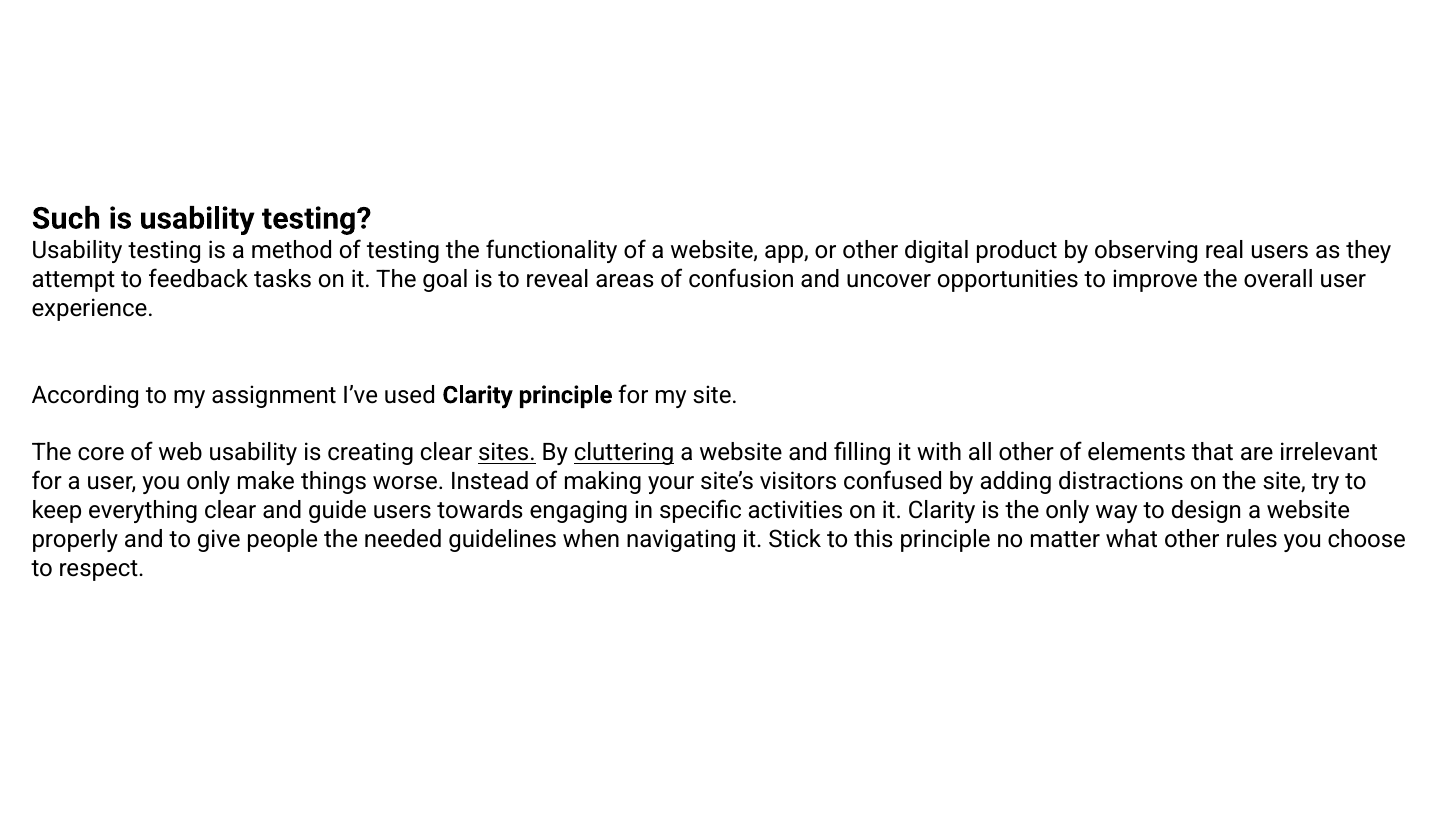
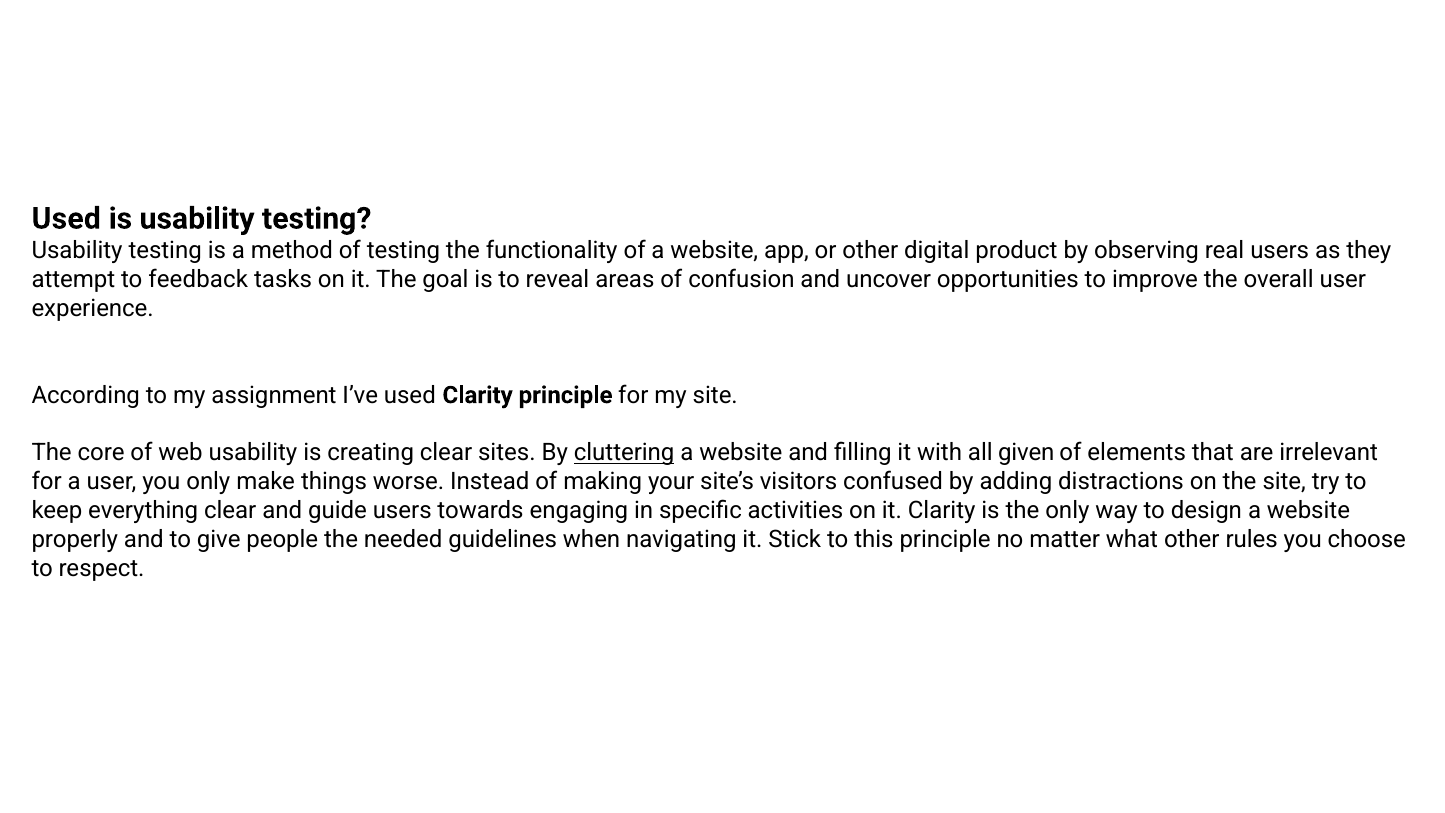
Such: Such -> Used (66, 219)
sites underline: present -> none (507, 453)
all other: other -> given (1026, 453)
